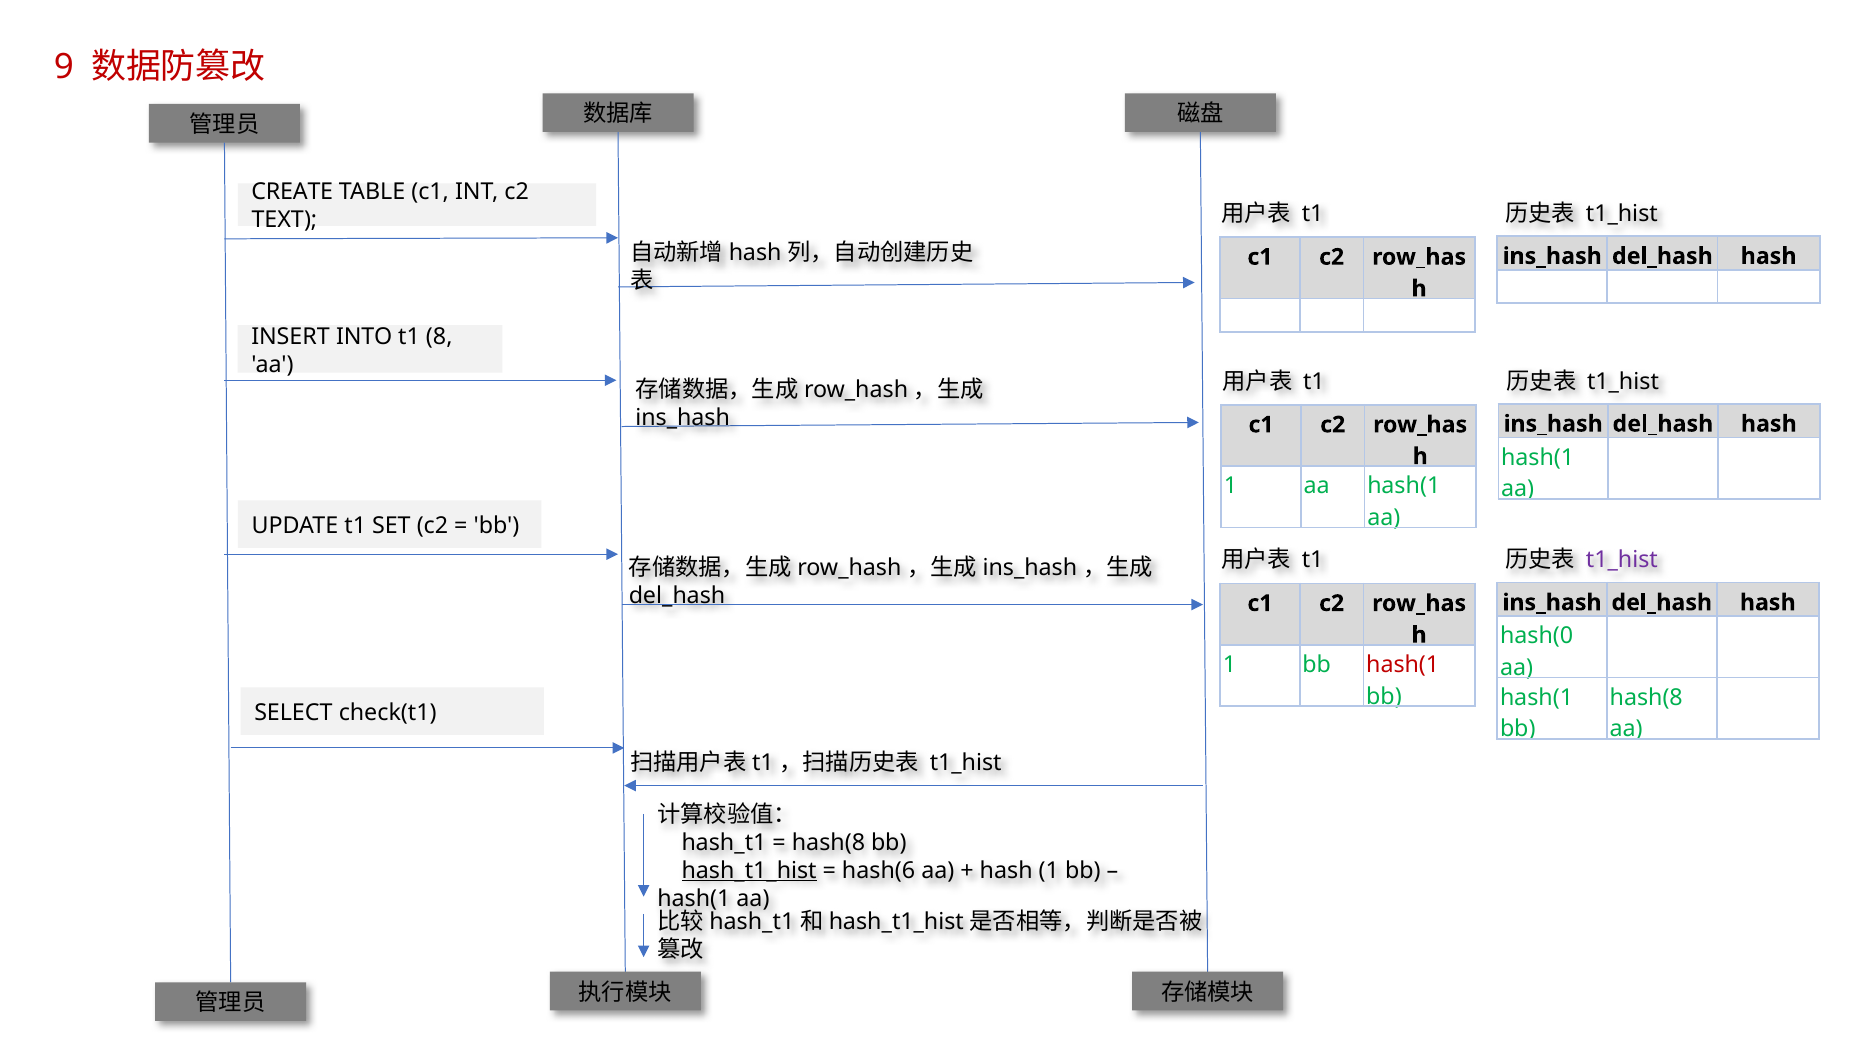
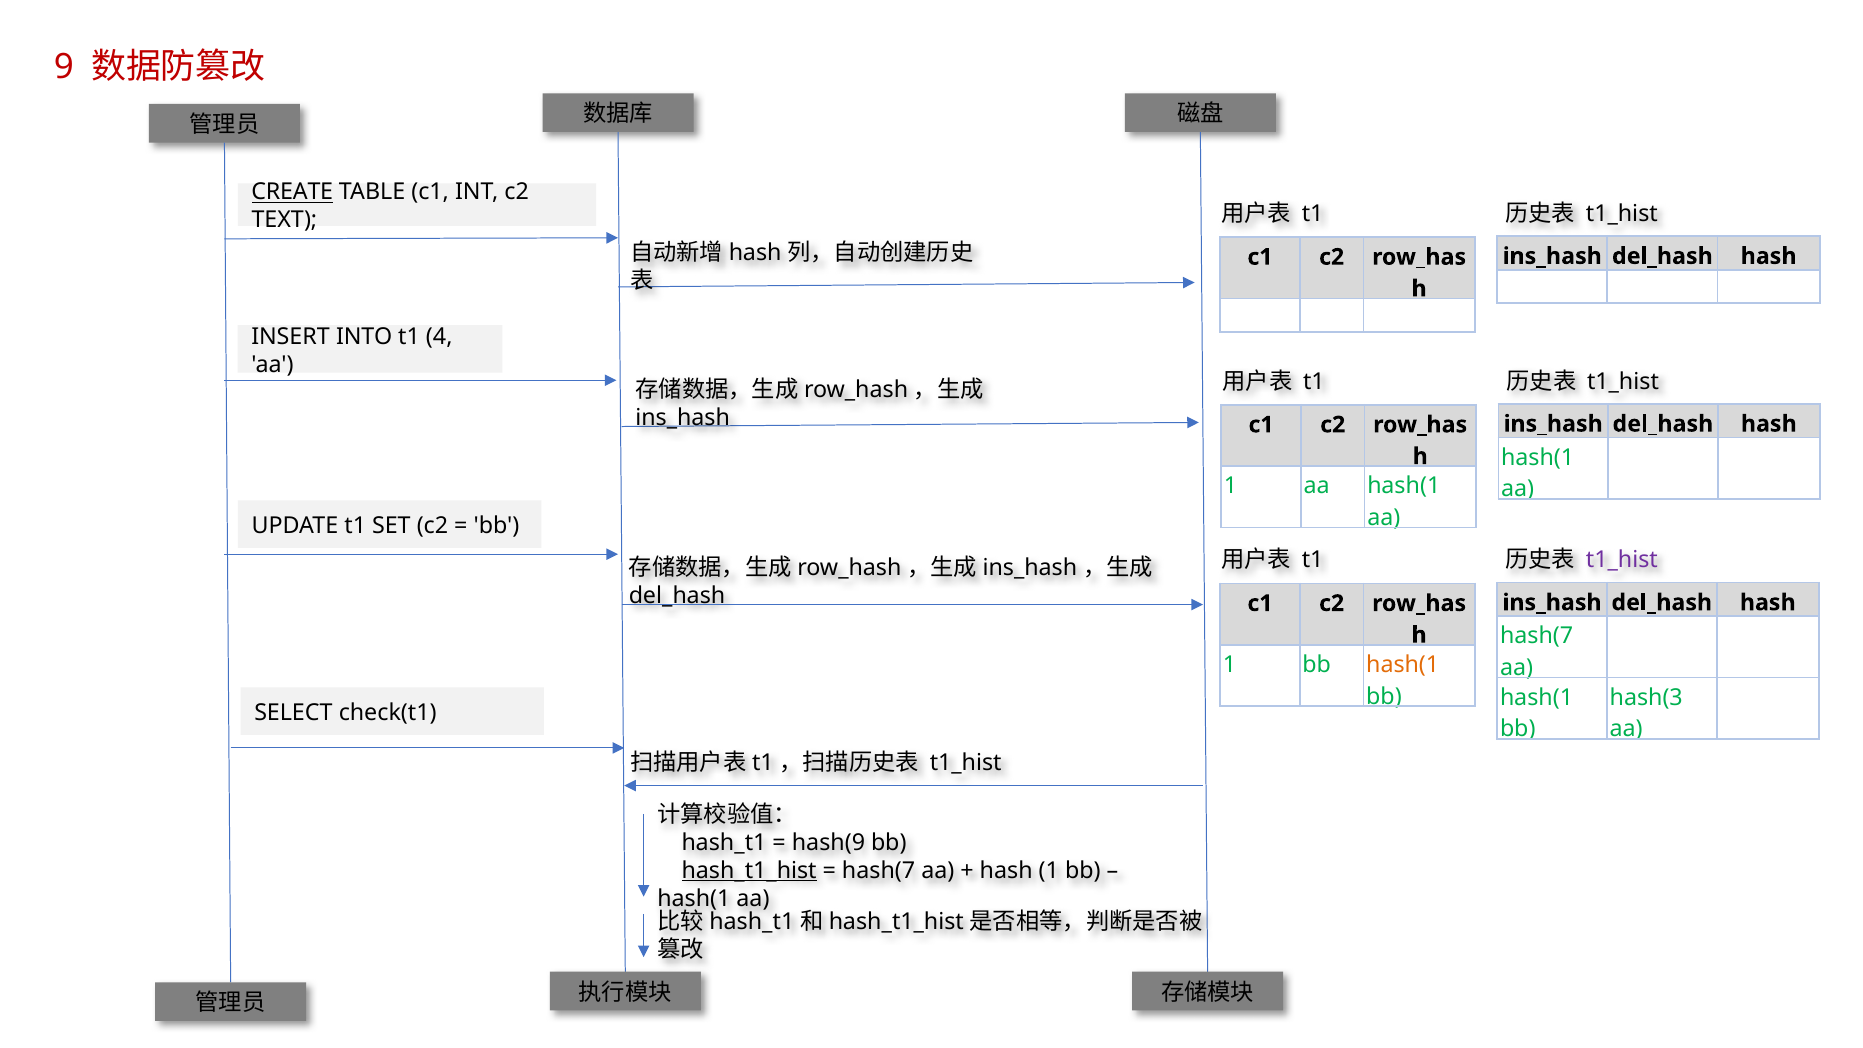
CREATE underline: none -> present (292, 192)
8: 8 -> 4 (439, 337)
hash(0: hash(0 -> hash(7 (1537, 636)
hash(1 colour: red -> orange (1403, 665)
hash(8: hash(8 -> hash(3 (1646, 697)
hash(8: hash(8 -> hash(9 (828, 843)
hash(6: hash(6 -> hash(7 (879, 871)
